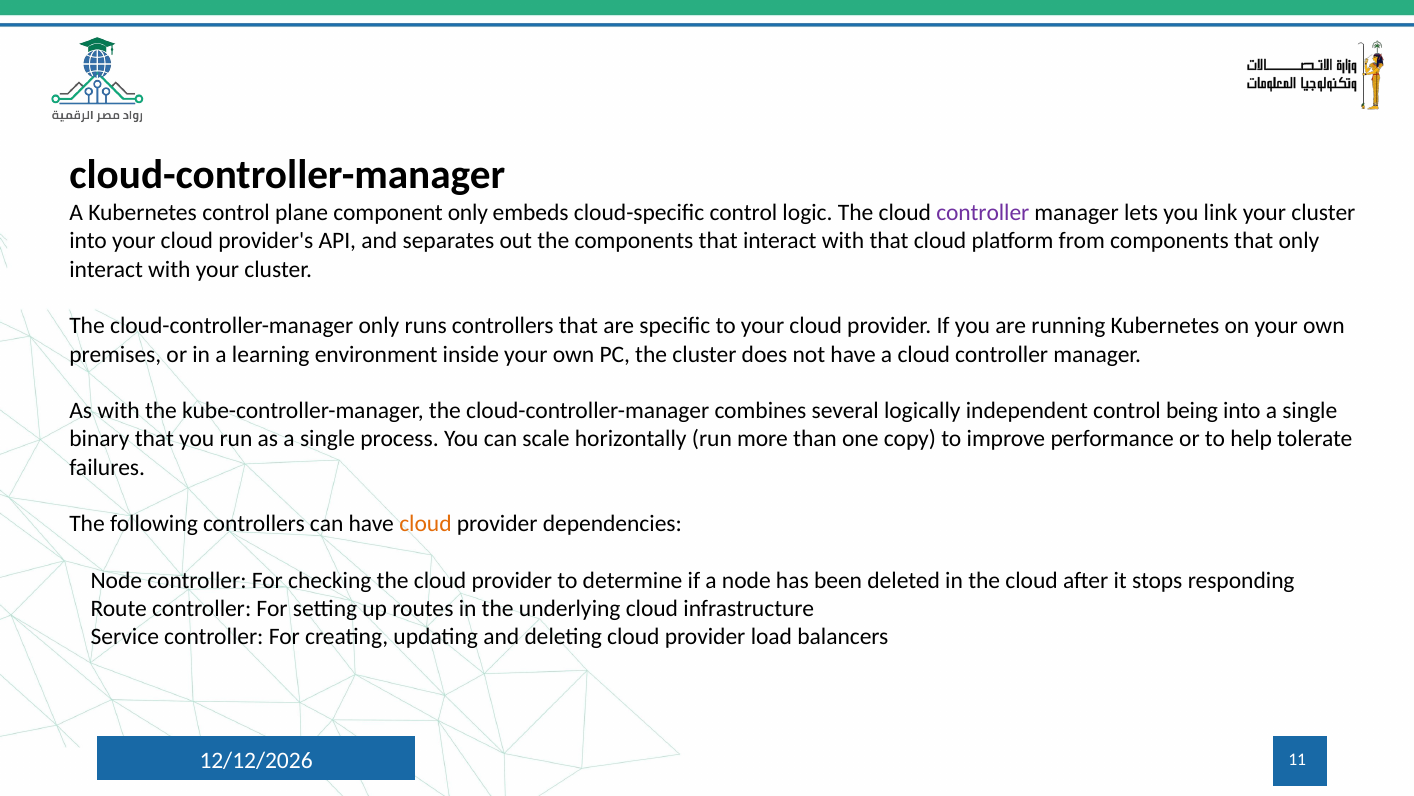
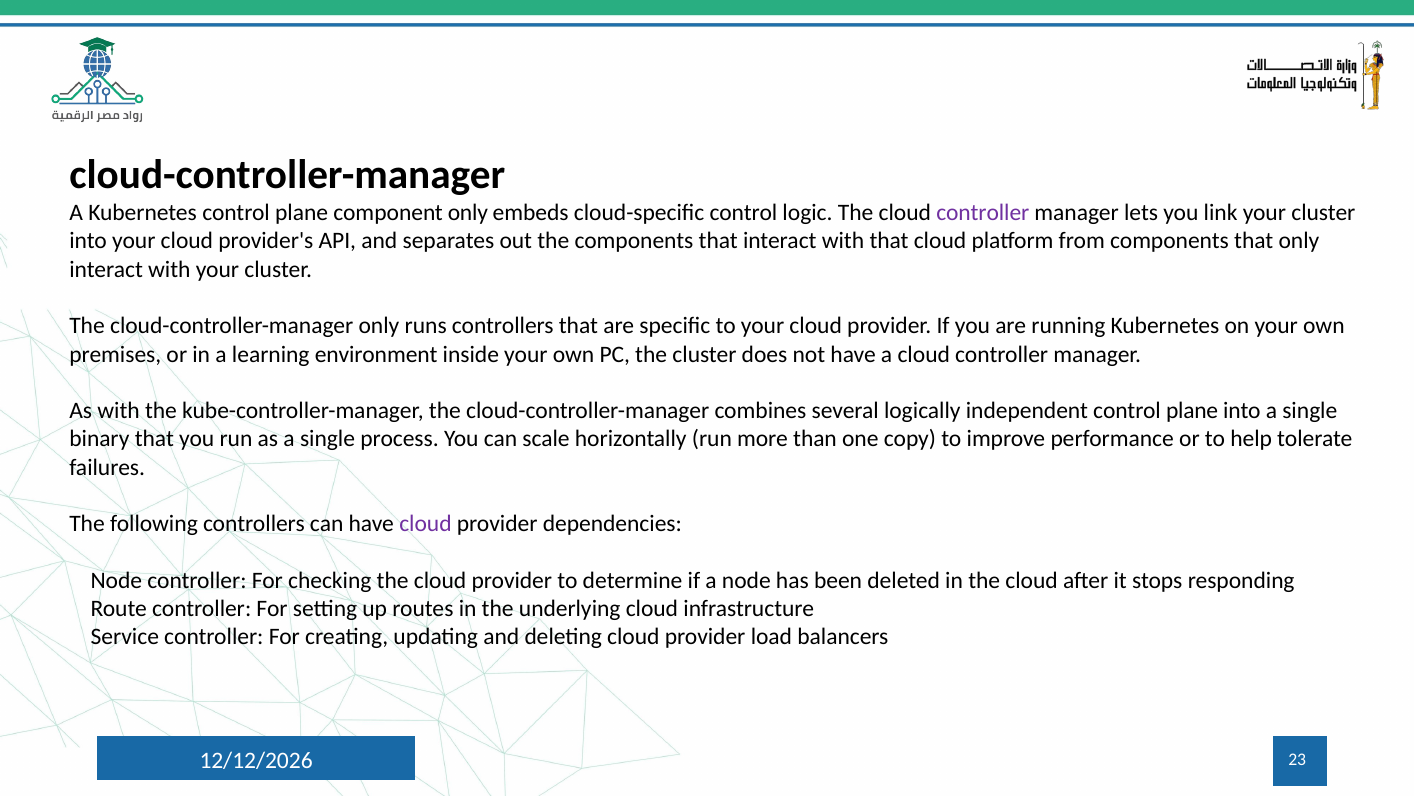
independent control being: being -> plane (1192, 410)
cloud colour: orange -> purple (425, 524)
11: 11 -> 23 (1297, 759)
